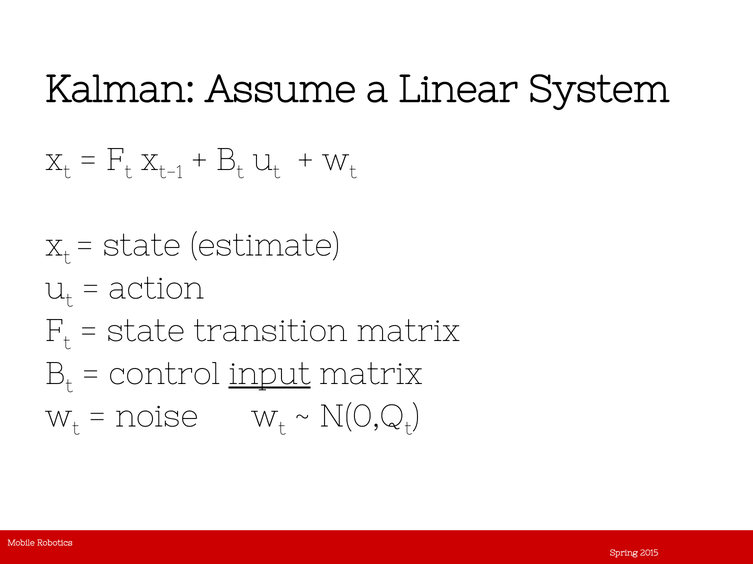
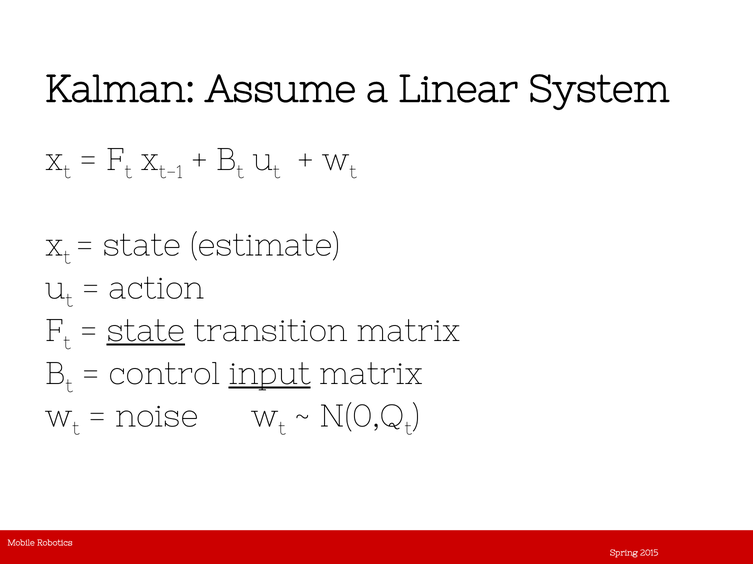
state underline: none -> present (146, 332)
